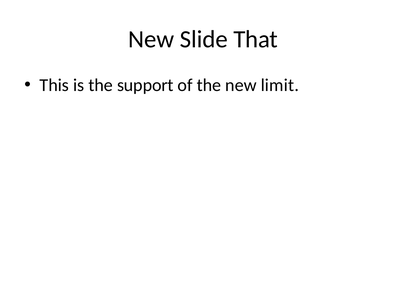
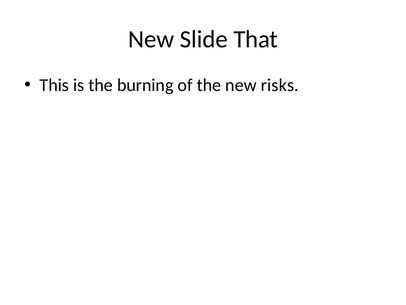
support: support -> burning (145, 85)
limit: limit -> risks (280, 85)
